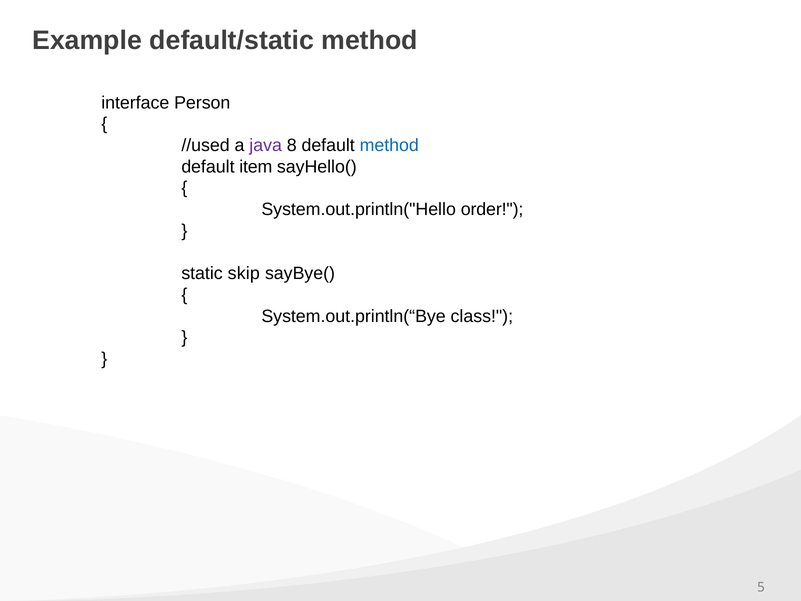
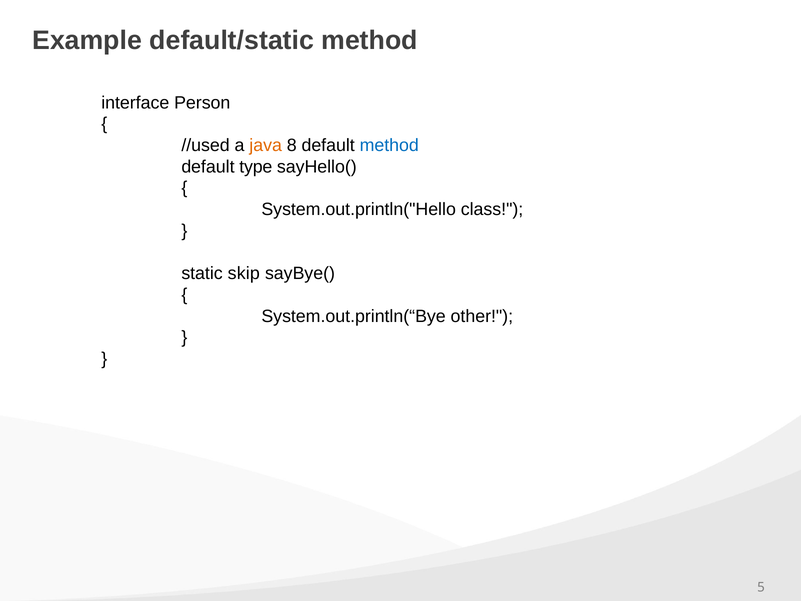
java colour: purple -> orange (266, 145)
item: item -> type (256, 167)
order: order -> class (492, 209)
class: class -> other (482, 316)
